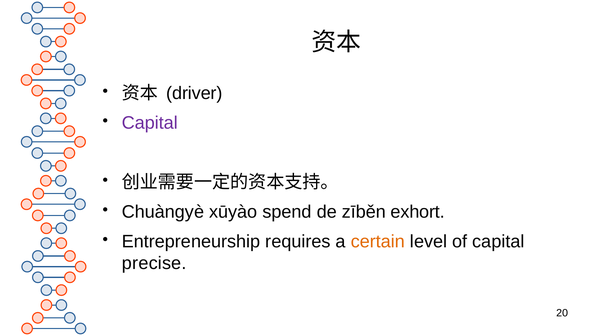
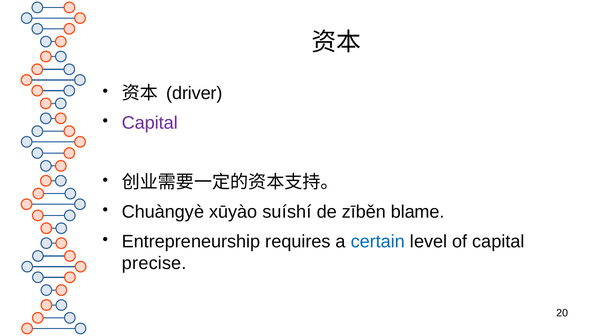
spend: spend -> suíshí (287, 212)
exhort: exhort -> blame (418, 212)
certain colour: orange -> blue (378, 242)
